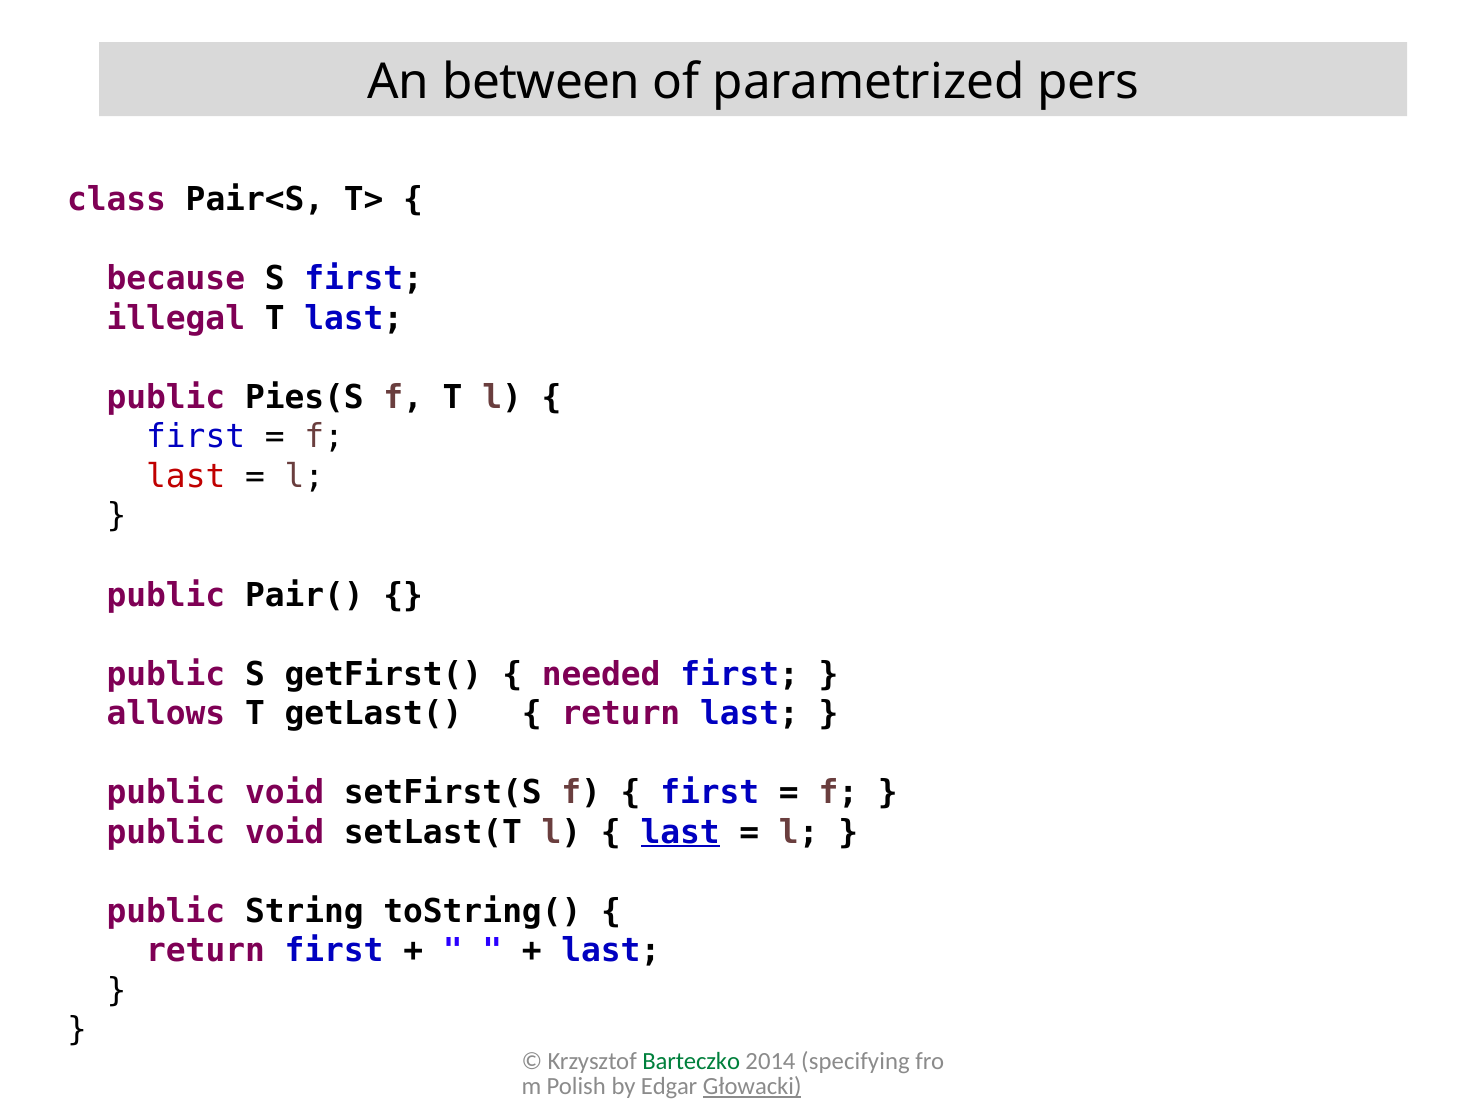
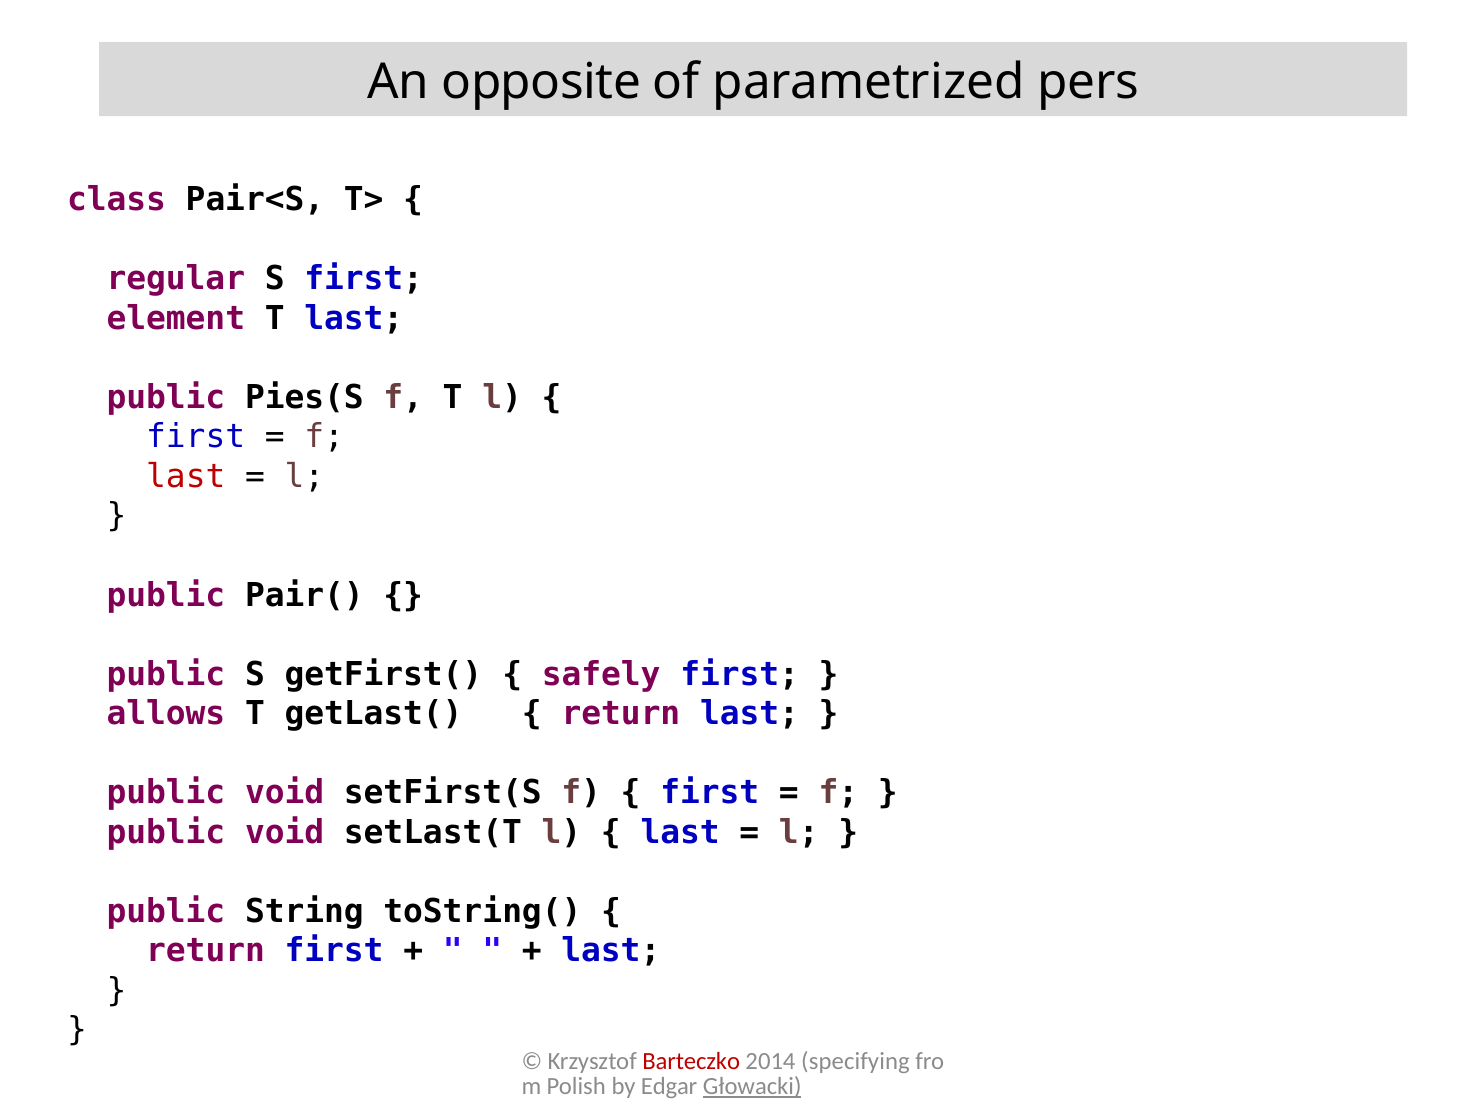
between: between -> opposite (541, 83)
because: because -> regular (176, 279)
illegal: illegal -> element (176, 319)
needed: needed -> safely (601, 674)
last underline: present -> none (680, 832)
Barteczko colour: green -> red (691, 1062)
